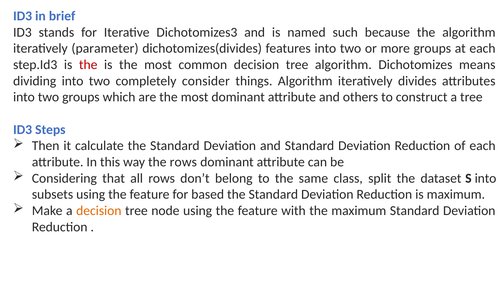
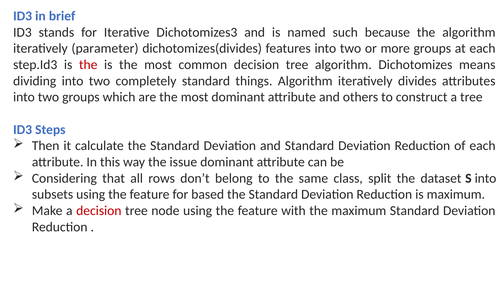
completely consider: consider -> standard (206, 81)
the rows: rows -> issue (183, 162)
decision colour: orange -> red (99, 211)
